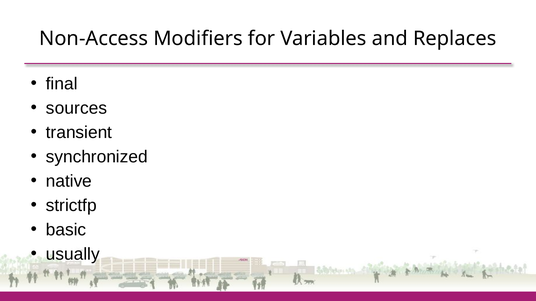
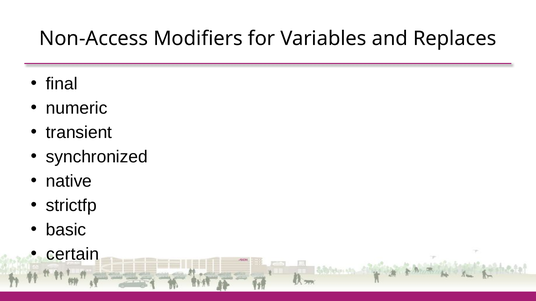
sources: sources -> numeric (77, 108)
usually: usually -> certain (73, 254)
